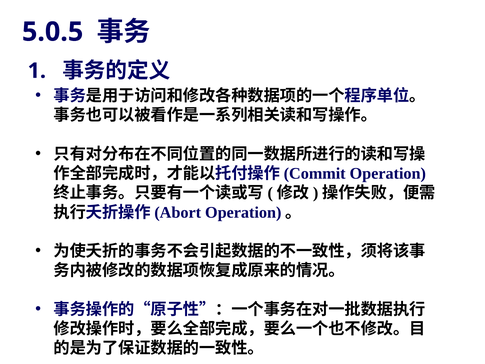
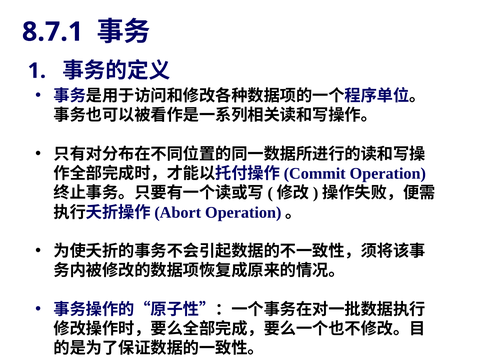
5.0.5: 5.0.5 -> 8.7.1 (53, 32)
